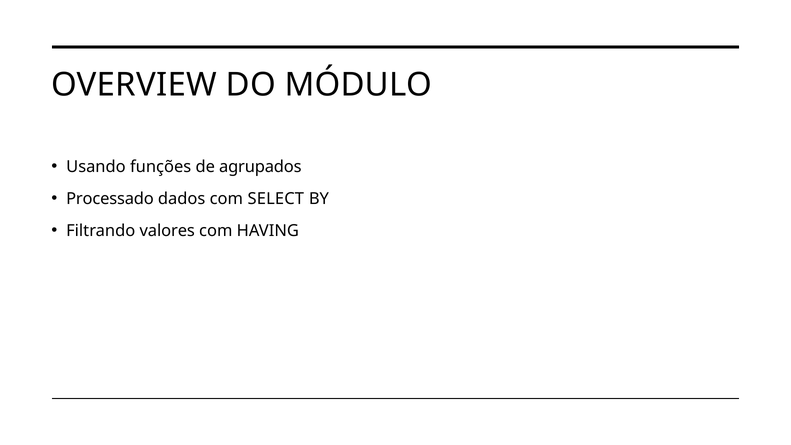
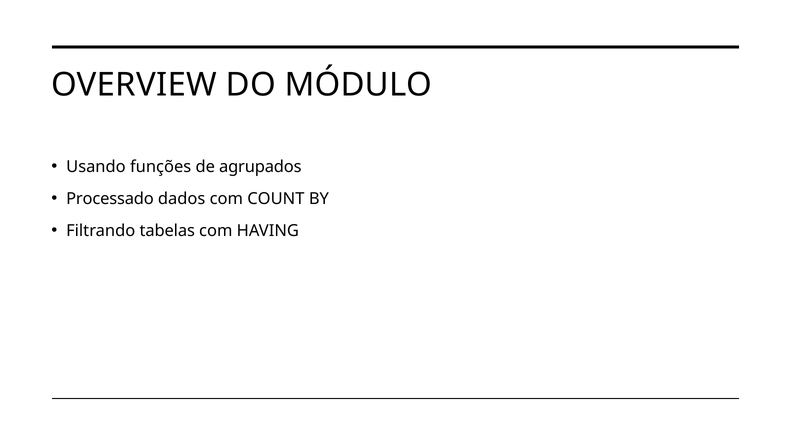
SELECT: SELECT -> COUNT (276, 199)
valores: valores -> tabelas (167, 231)
